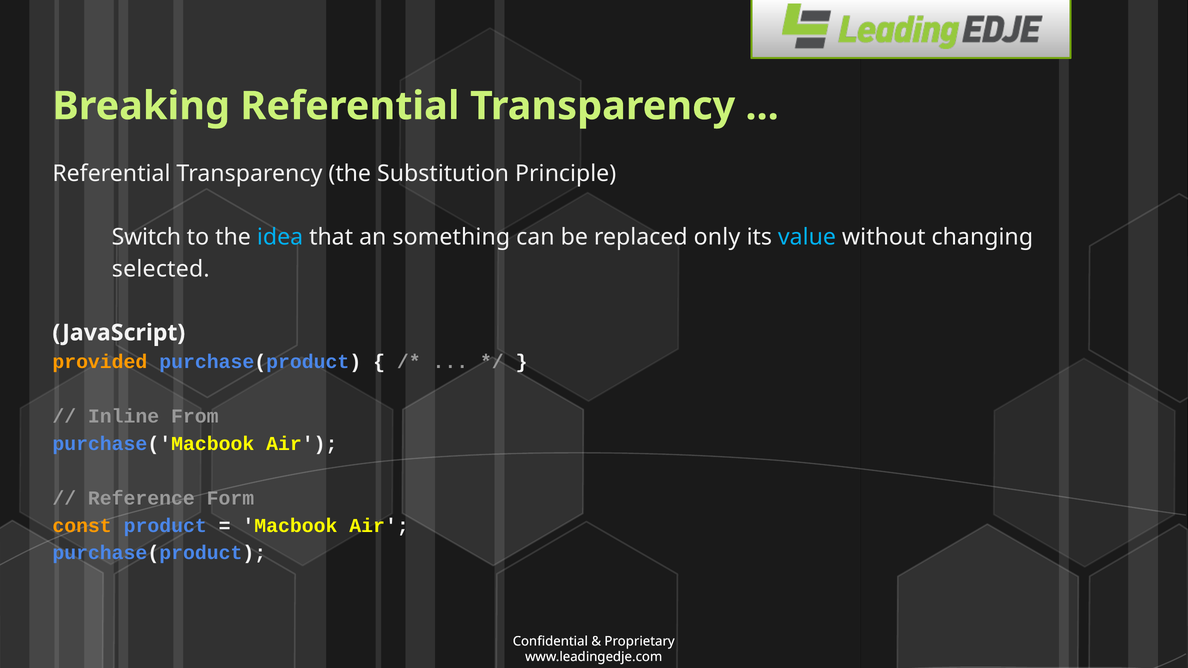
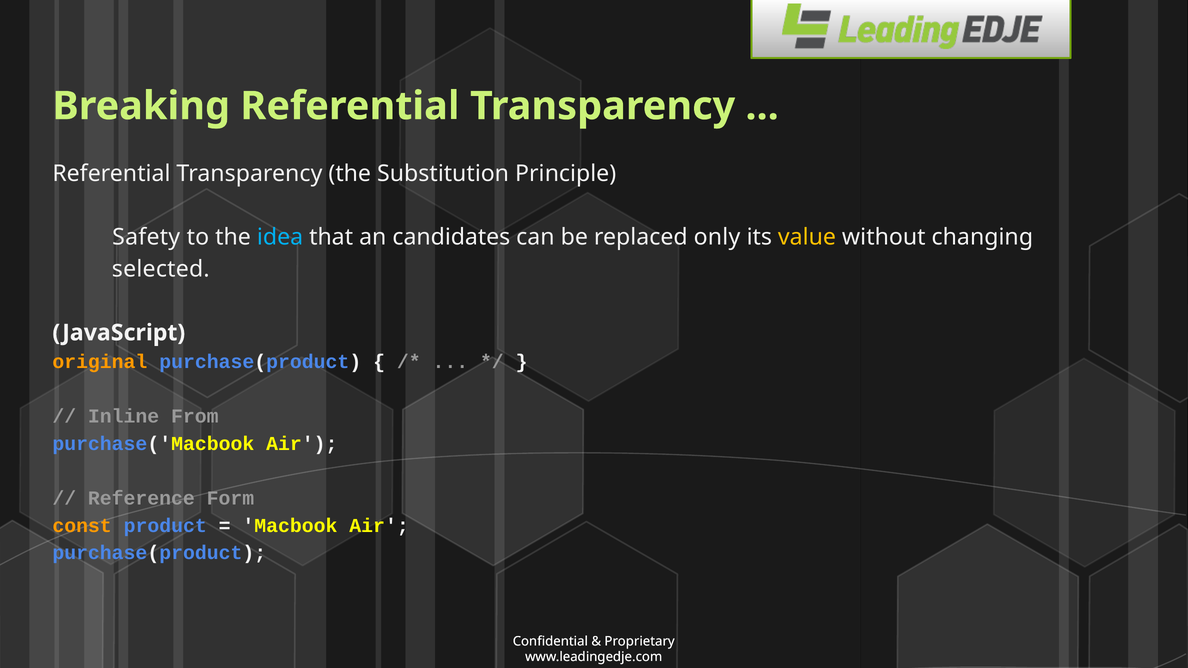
Switch: Switch -> Safety (146, 237)
something: something -> candidates (451, 237)
value colour: light blue -> yellow (807, 237)
provided: provided -> original (100, 362)
